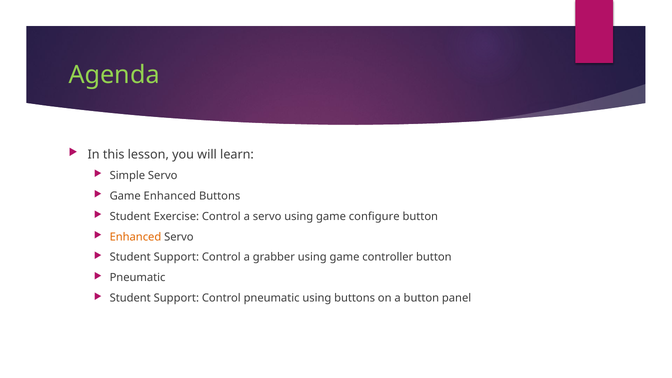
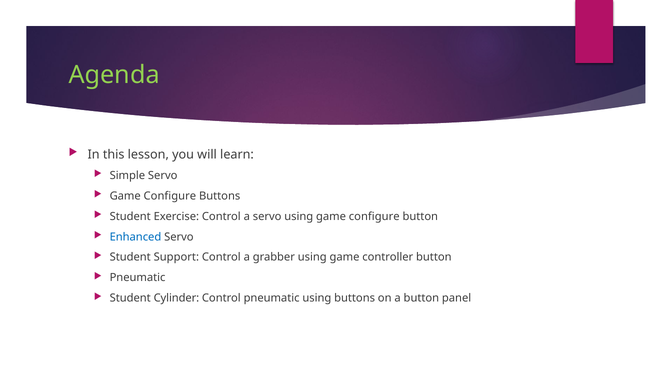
Enhanced: Enhanced -> Configure (170, 196)
Enhanced colour: orange -> blue (135, 237)
Support: Support -> Cylinder (176, 298)
